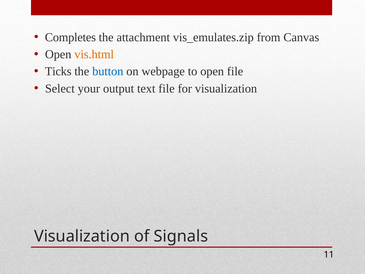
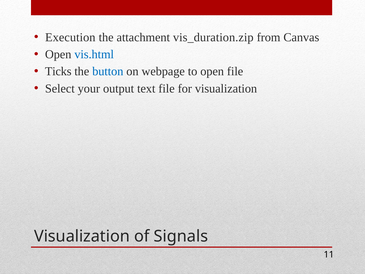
Completes: Completes -> Execution (70, 37)
vis_emulates.zip: vis_emulates.zip -> vis_duration.zip (213, 37)
vis.html colour: orange -> blue (94, 54)
